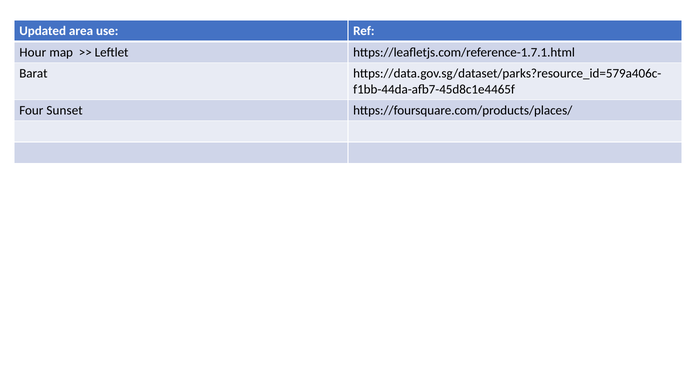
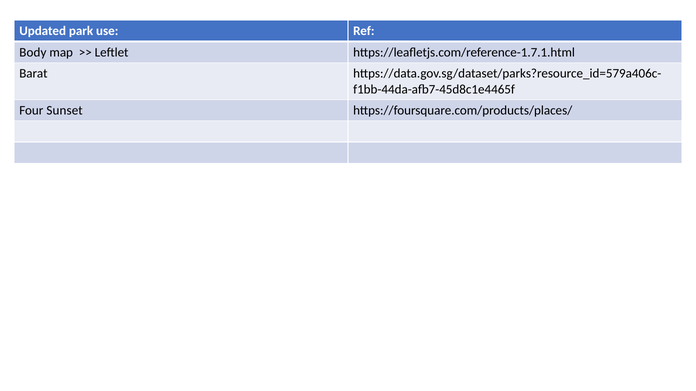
area: area -> park (81, 31)
Hour: Hour -> Body (33, 52)
